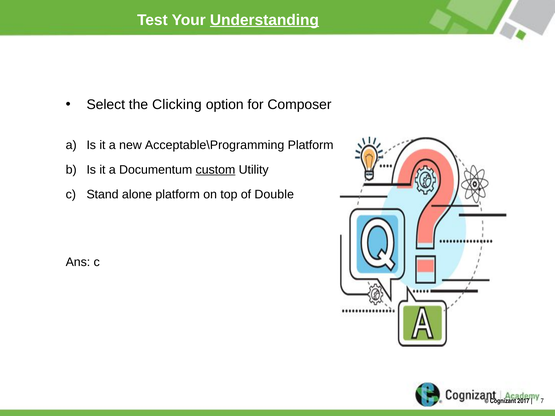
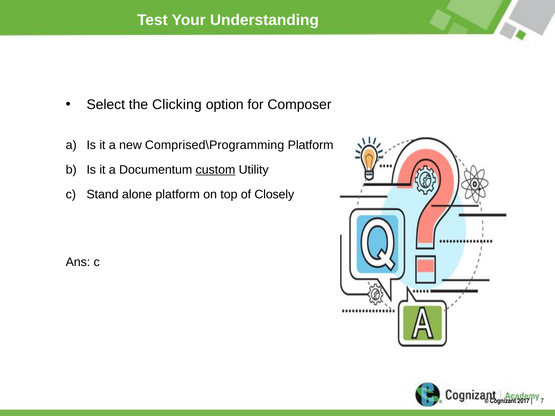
Understanding underline: present -> none (264, 20)
Acceptable\Programming: Acceptable\Programming -> Comprised\Programming (215, 145)
Double: Double -> Closely (274, 194)
